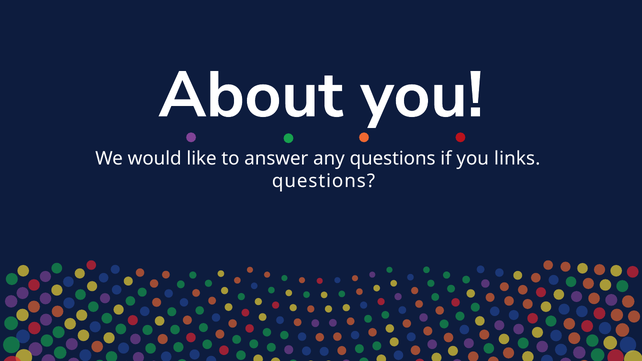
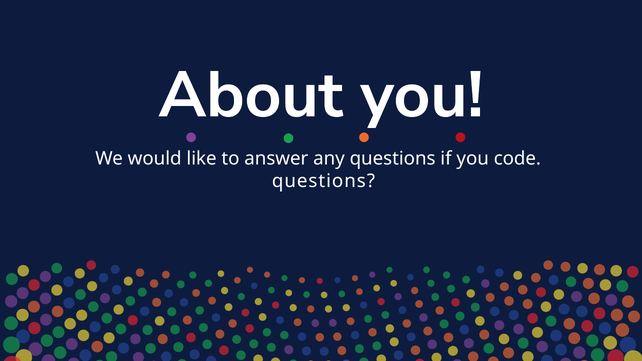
links: links -> code (517, 159)
